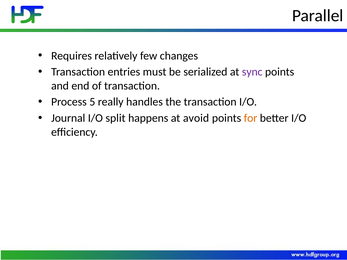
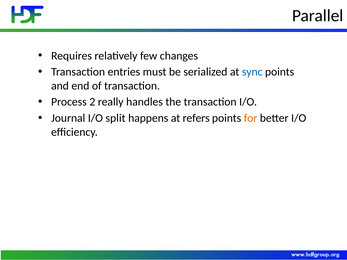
sync colour: purple -> blue (252, 72)
5: 5 -> 2 (92, 102)
avoid: avoid -> refers (196, 118)
